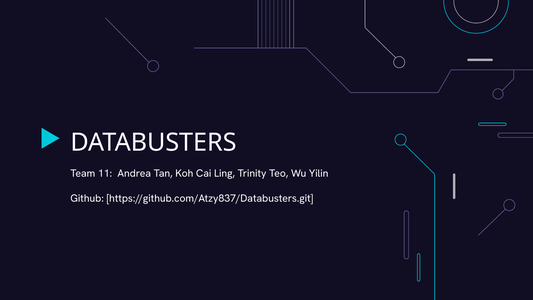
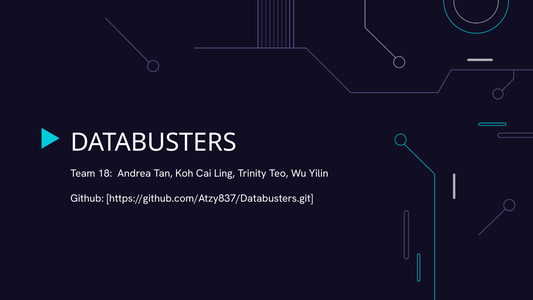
11: 11 -> 18 (105, 173)
